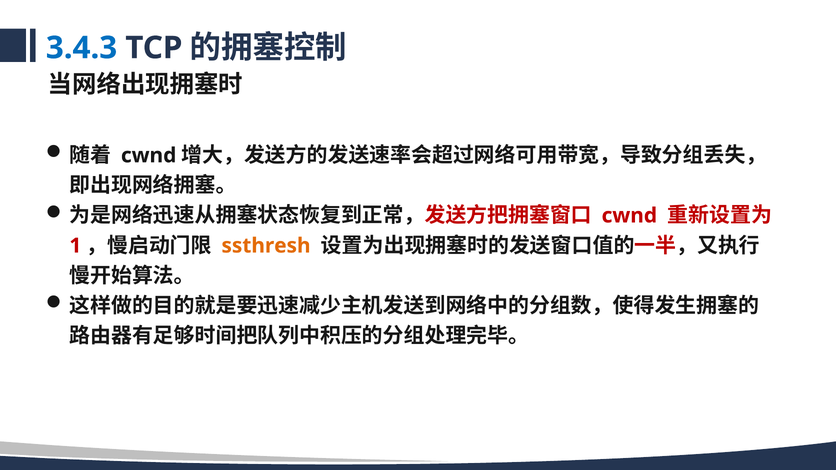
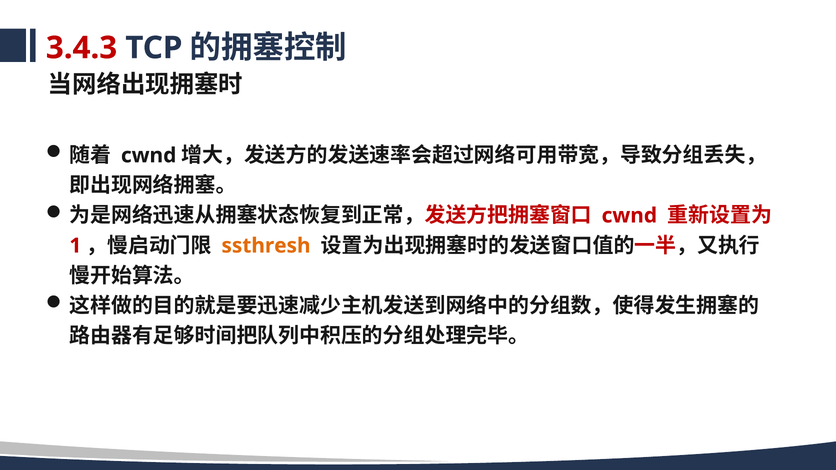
3.4.3 colour: blue -> red (82, 48)
